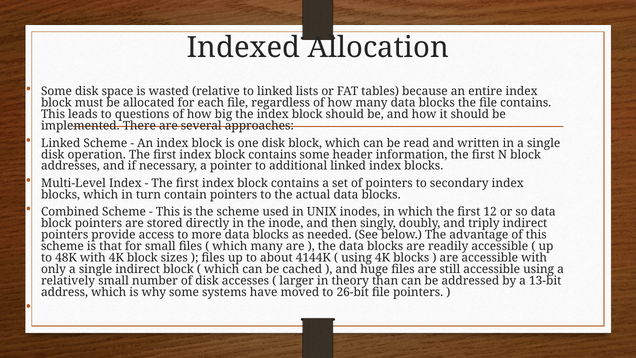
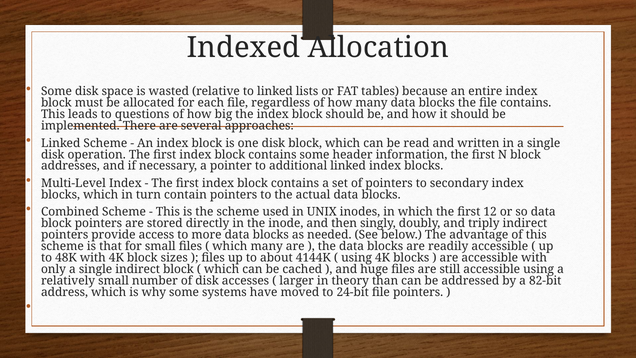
13-bit: 13-bit -> 82-bit (545, 280)
26-bit: 26-bit -> 24-bit (353, 292)
